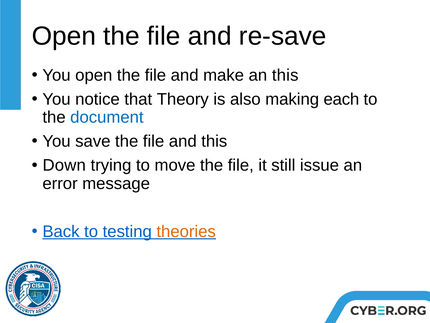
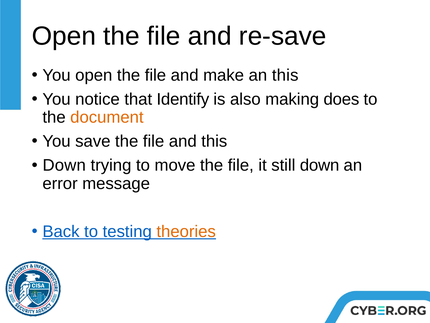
Theory: Theory -> Identify (183, 99)
each: each -> does (341, 99)
document colour: blue -> orange (107, 117)
still issue: issue -> down (320, 165)
